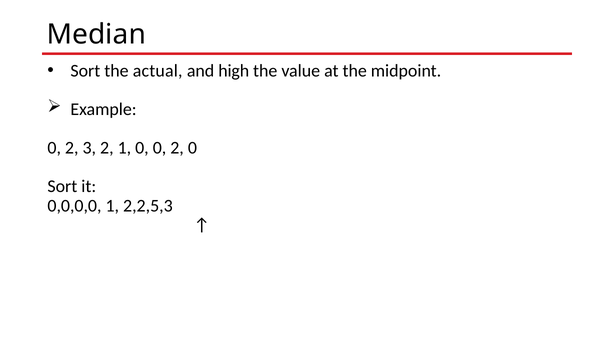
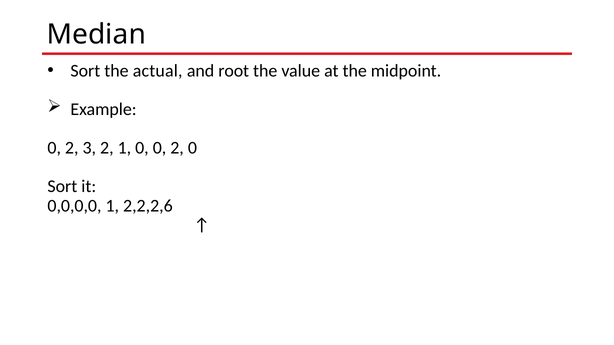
high: high -> root (234, 71)
2,2,5,3: 2,2,5,3 -> 2,2,2,6 (148, 206)
